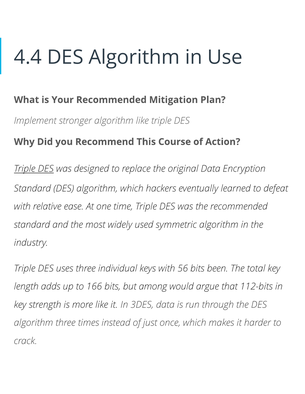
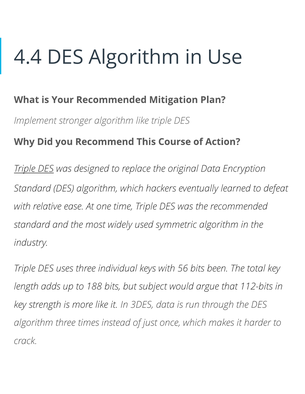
166: 166 -> 188 (94, 287)
among: among -> subject (153, 287)
